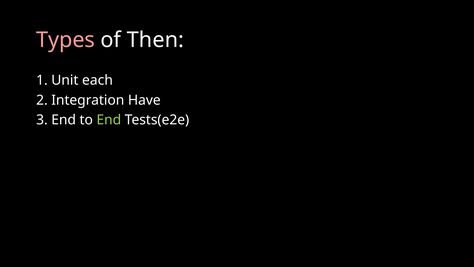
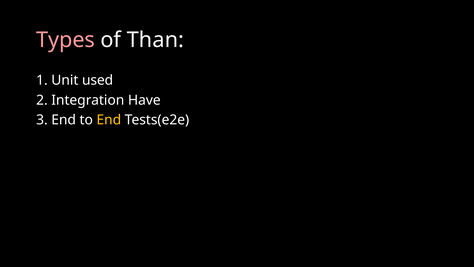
Then: Then -> Than (155, 40)
each: each -> used (98, 80)
End colour: light green -> yellow (109, 120)
